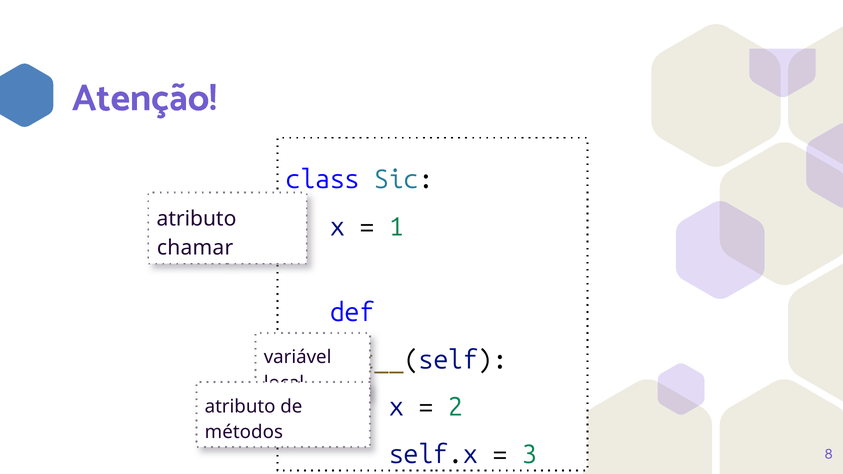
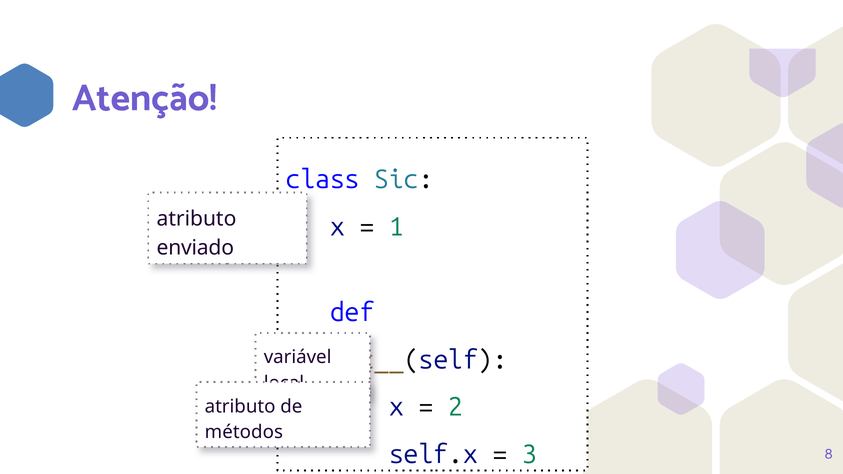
chamar: chamar -> enviado (195, 248)
